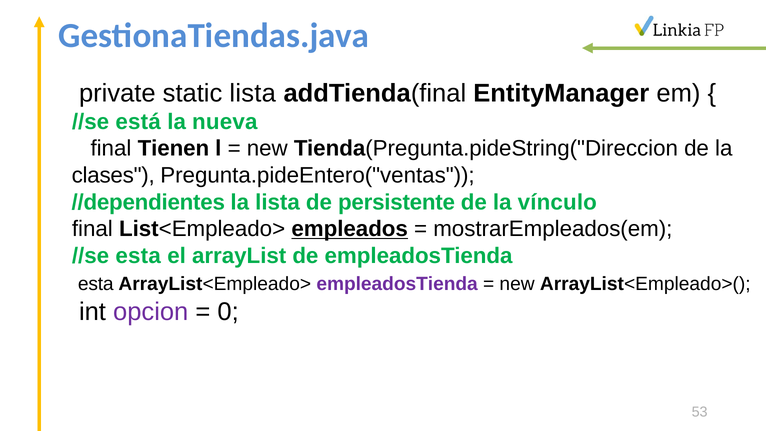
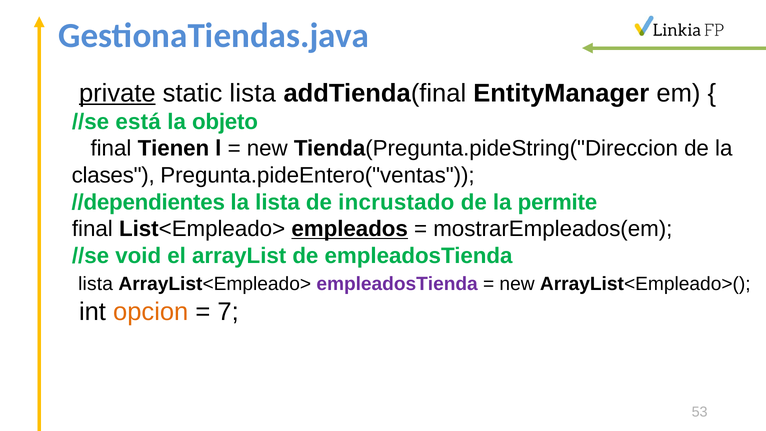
private underline: none -> present (117, 93)
nueva: nueva -> objeto (225, 122)
persistente: persistente -> incrustado (396, 202)
vínculo: vínculo -> permite (557, 202)
//se esta: esta -> void (138, 256)
esta: esta -> lista (96, 284)
opcion colour: purple -> orange (151, 312)
0: 0 -> 7 (228, 312)
